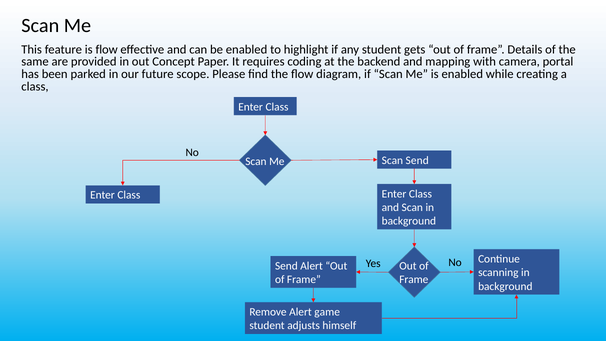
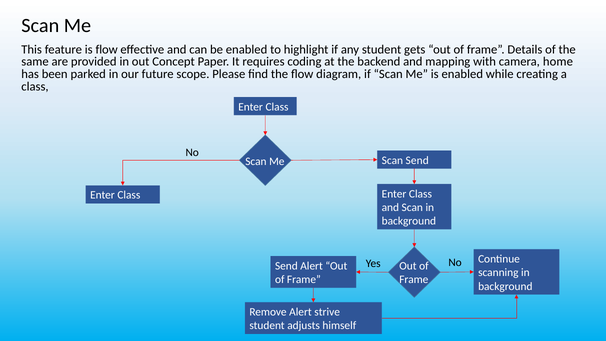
portal: portal -> home (558, 62)
game: game -> strive (327, 312)
